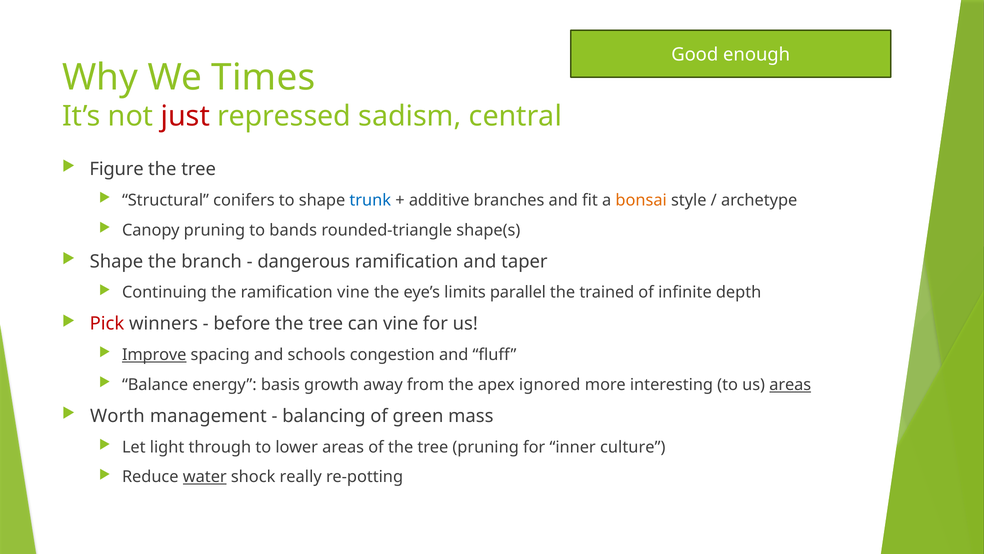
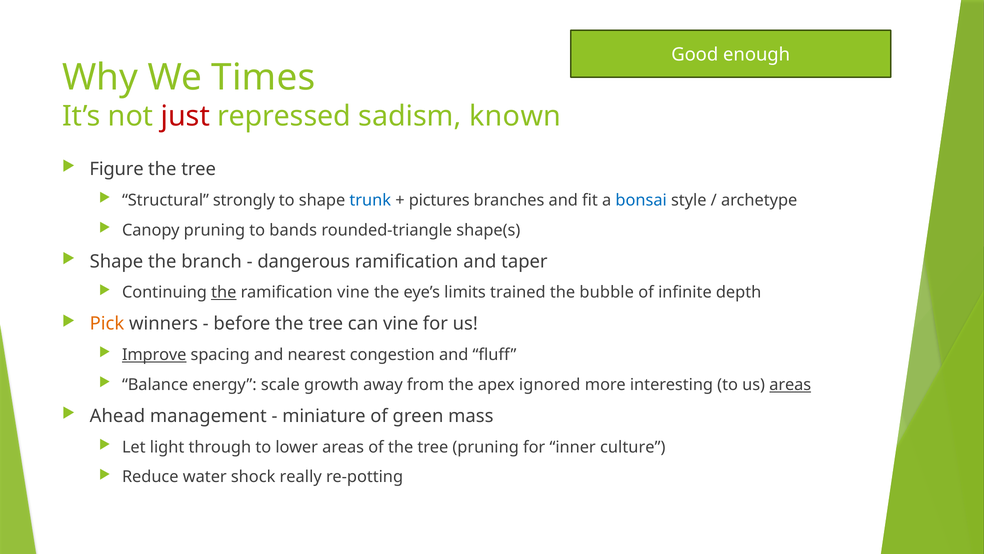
central: central -> known (515, 116)
conifers: conifers -> strongly (244, 200)
additive: additive -> pictures (439, 200)
bonsai colour: orange -> blue (641, 200)
the underline: none -> present (224, 292)
parallel: parallel -> trained (518, 292)
trained: trained -> bubble (607, 292)
Pick colour: red -> orange (107, 324)
schools: schools -> nearest (317, 355)
basis: basis -> scale (280, 384)
Worth: Worth -> Ahead (117, 416)
balancing: balancing -> miniature (324, 416)
water underline: present -> none (205, 477)
